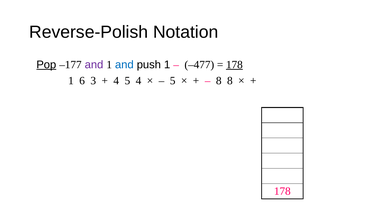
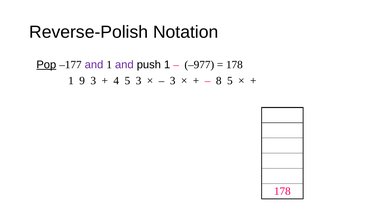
and colour: blue -> purple (124, 65)
–477: –477 -> –977 (199, 65)
178 underline: present -> none (234, 65)
6: 6 -> 9 (82, 81)
5 4: 4 -> 3 (139, 81)
5: 5 -> 3 (173, 81)
8 8: 8 -> 5 (230, 81)
